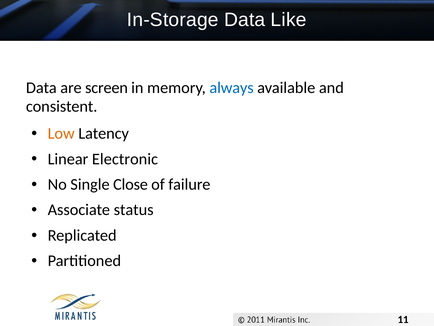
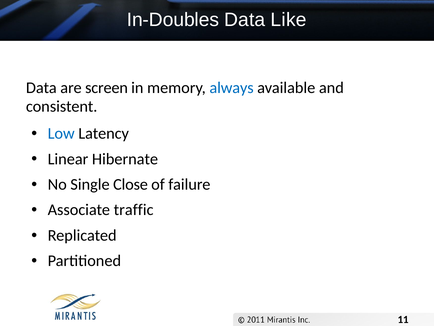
In-Storage: In-Storage -> In-Doubles (173, 20)
Low colour: orange -> blue (61, 133)
Electronic: Electronic -> Hibernate (125, 159)
status: status -> traffic (134, 210)
